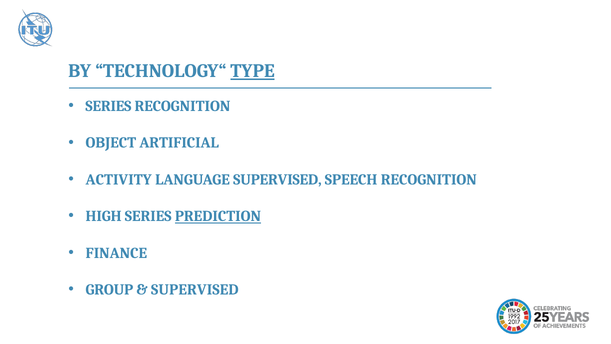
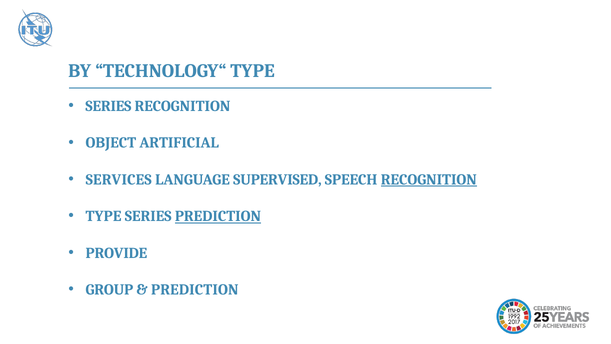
TYPE underline: present -> none (252, 71)
ACTIVITY: ACTIVITY -> SERVICES (119, 179)
RECOGNITION underline: none -> present (429, 179)
HIGH: HIGH -> TYPE (104, 216)
FINANCE: FINANCE -> PROVIDE (116, 253)
SUPERVISED: SUPERVISED -> PREDICTION (195, 289)
